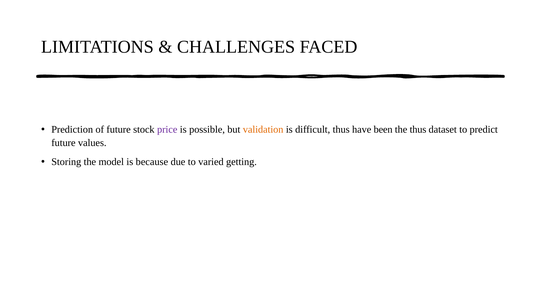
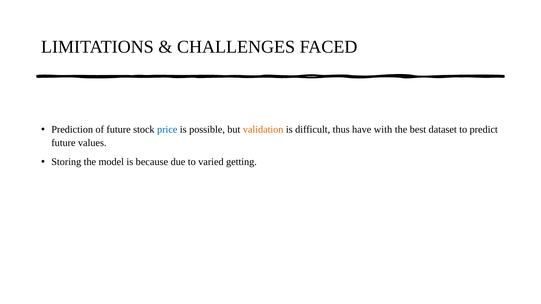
price colour: purple -> blue (167, 130)
been: been -> with (383, 130)
the thus: thus -> best (418, 130)
